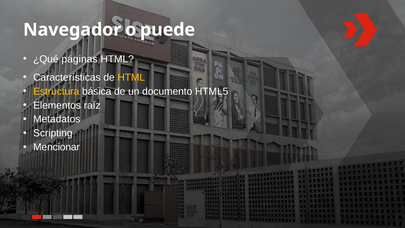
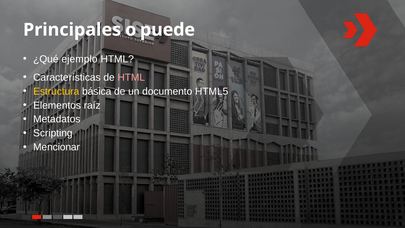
Navegador: Navegador -> Principales (72, 30)
páginas: páginas -> ejemplo (80, 59)
HTML colour: yellow -> pink (131, 77)
